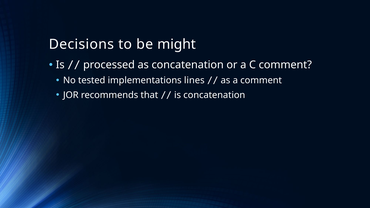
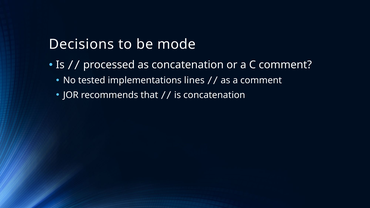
might: might -> mode (177, 44)
